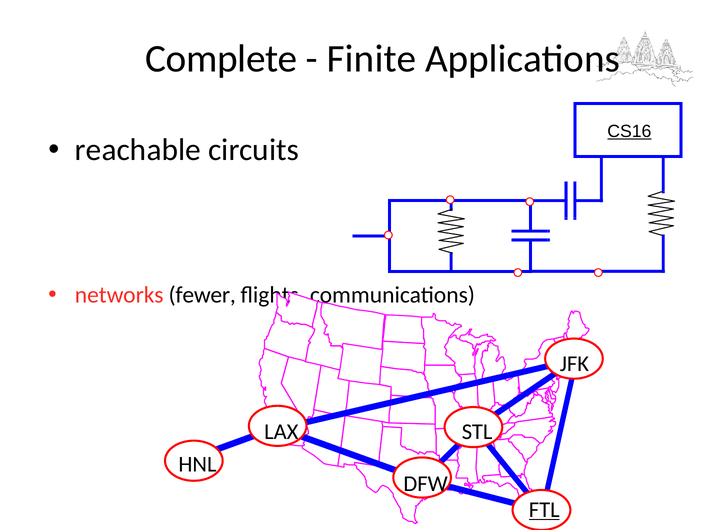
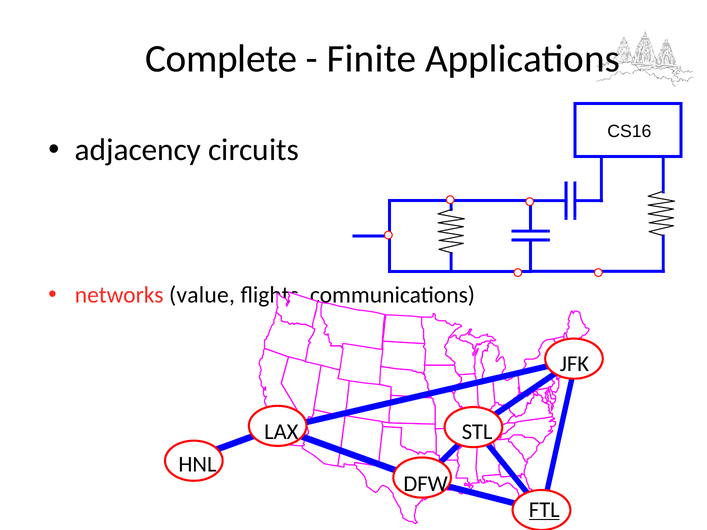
CS16 underline: present -> none (629, 132)
reachable: reachable -> adjacency (138, 150)
fewer: fewer -> value (202, 295)
